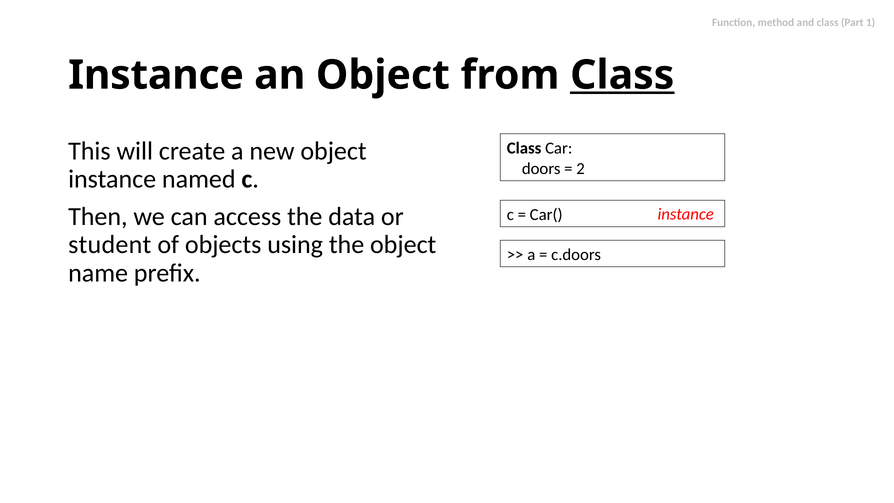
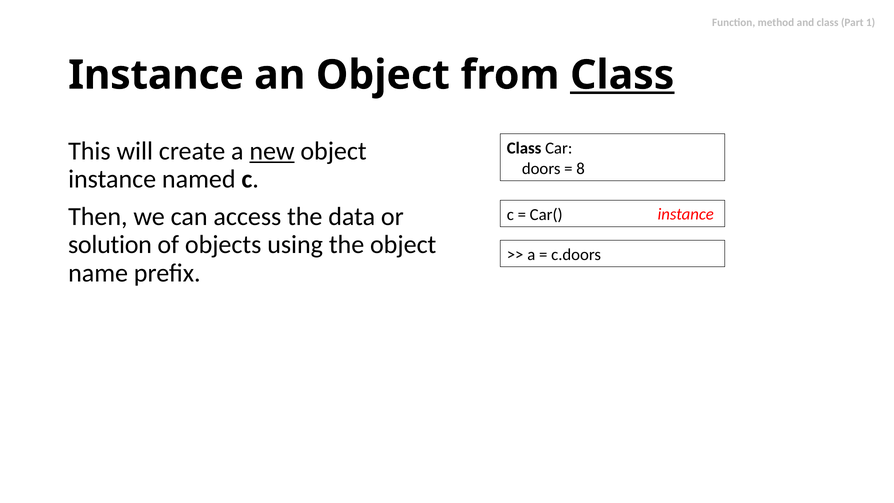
new underline: none -> present (272, 151)
2: 2 -> 8 (581, 168)
student: student -> solution (110, 245)
